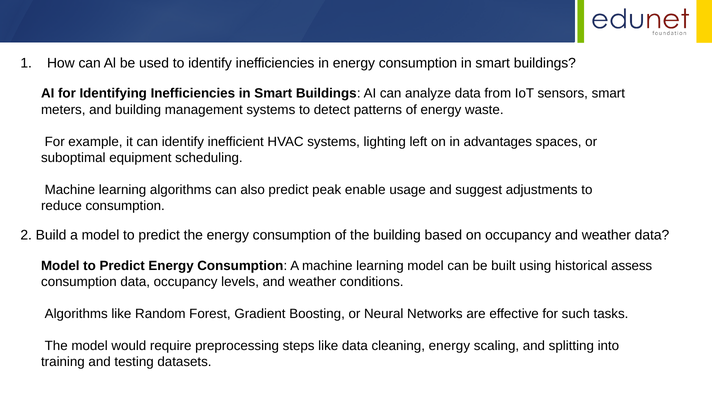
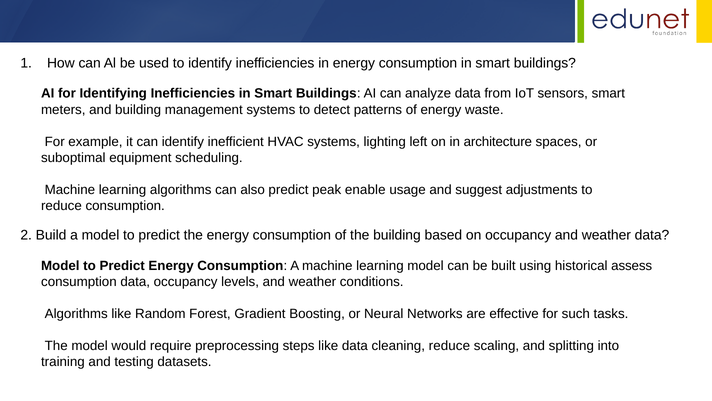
advantages: advantages -> architecture (498, 141)
cleaning energy: energy -> reduce (449, 345)
